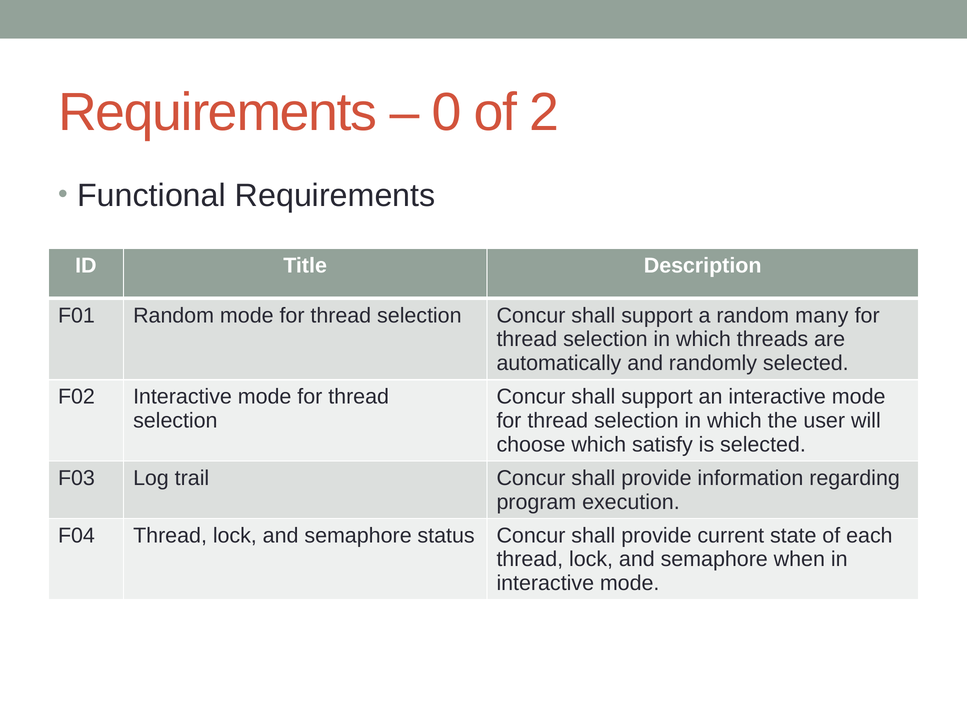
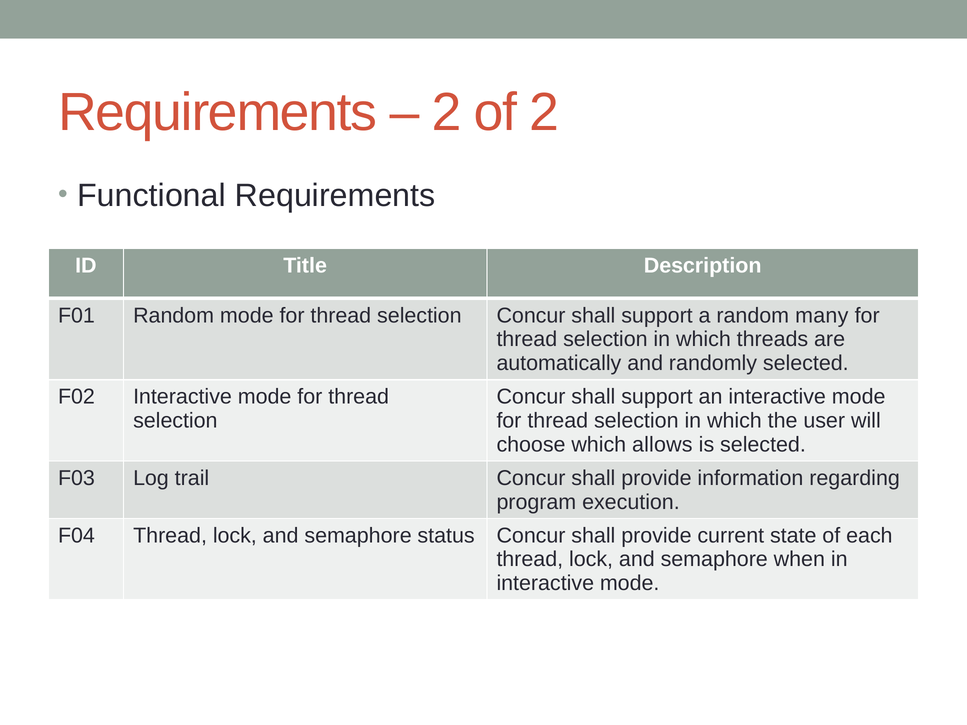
0: 0 -> 2 (447, 113)
satisfy: satisfy -> allows (662, 445)
